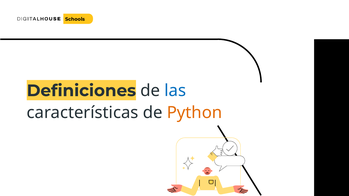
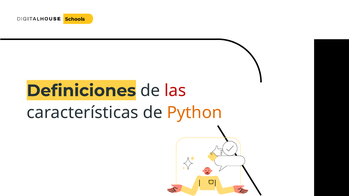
las colour: blue -> red (175, 91)
